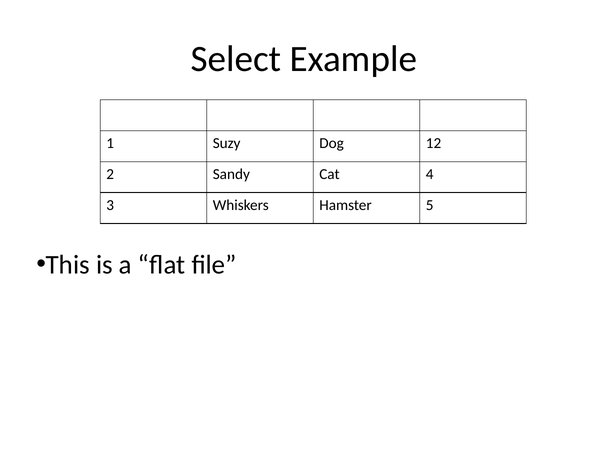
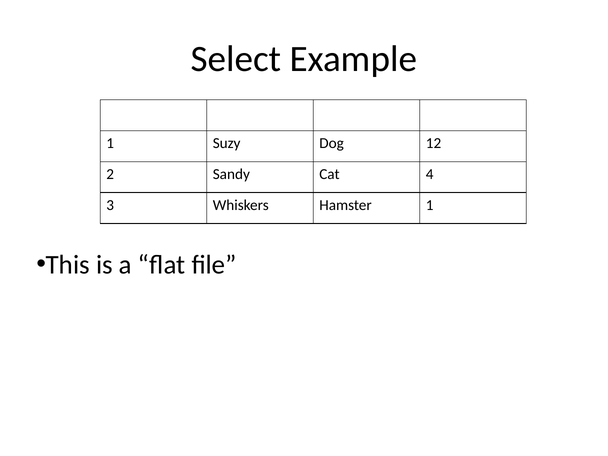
Hamster 5: 5 -> 1 (430, 205)
